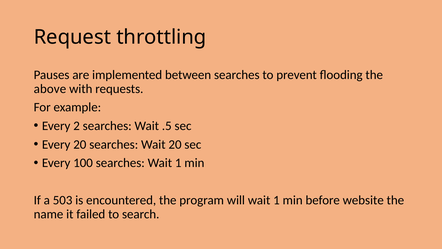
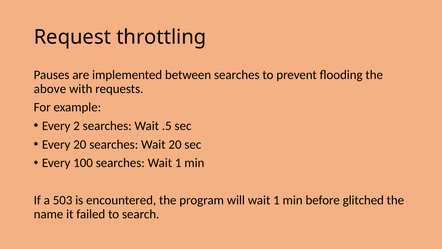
website: website -> glitched (363, 200)
